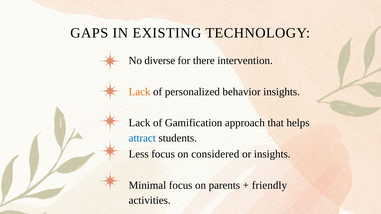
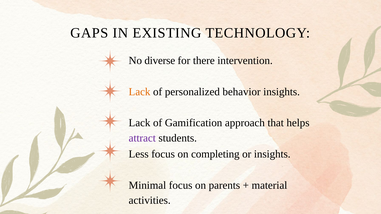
attract colour: blue -> purple (142, 138)
considered: considered -> completing (215, 154)
friendly: friendly -> material (269, 185)
